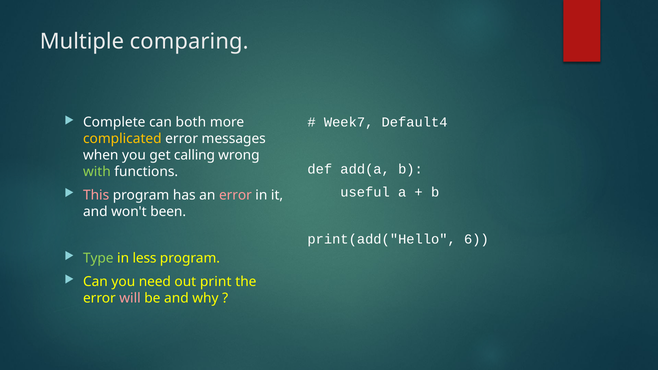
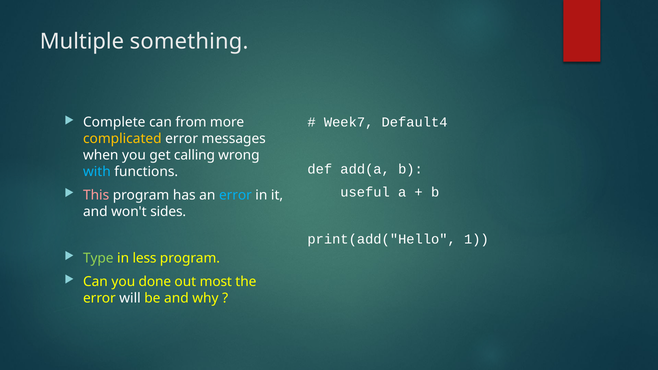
comparing: comparing -> something (189, 42)
both: both -> from (191, 122)
with colour: light green -> light blue (97, 172)
error colour: pink -> light blue (235, 195)
been: been -> sides (168, 212)
6: 6 -> 1 (476, 239)
need: need -> done (155, 282)
print: print -> most (216, 282)
will colour: pink -> white (130, 298)
